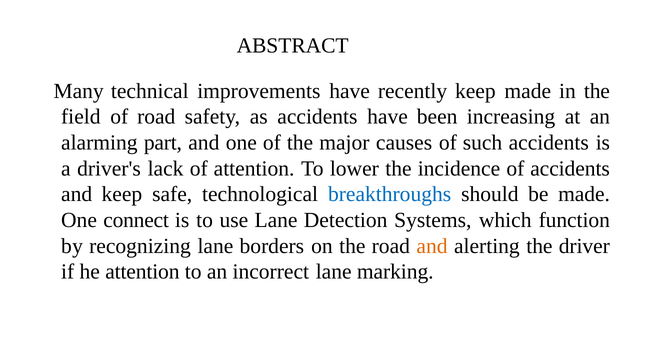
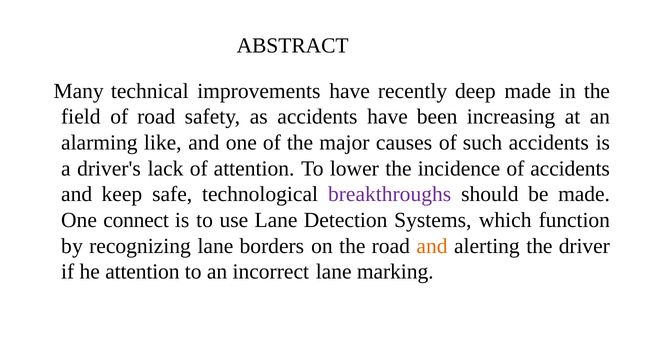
recently keep: keep -> deep (475, 91)
part: part -> like (163, 143)
breakthroughs colour: blue -> purple (390, 195)
